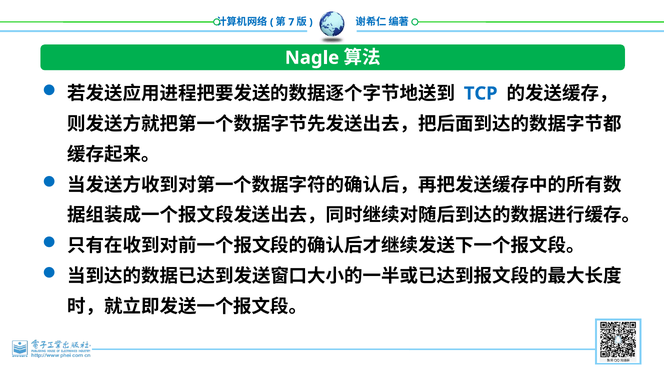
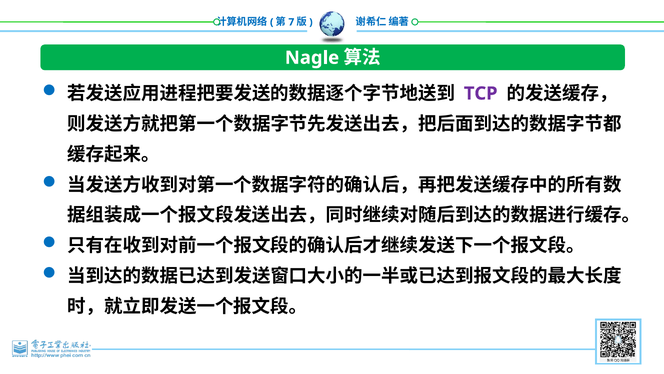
TCP colour: blue -> purple (481, 93)
